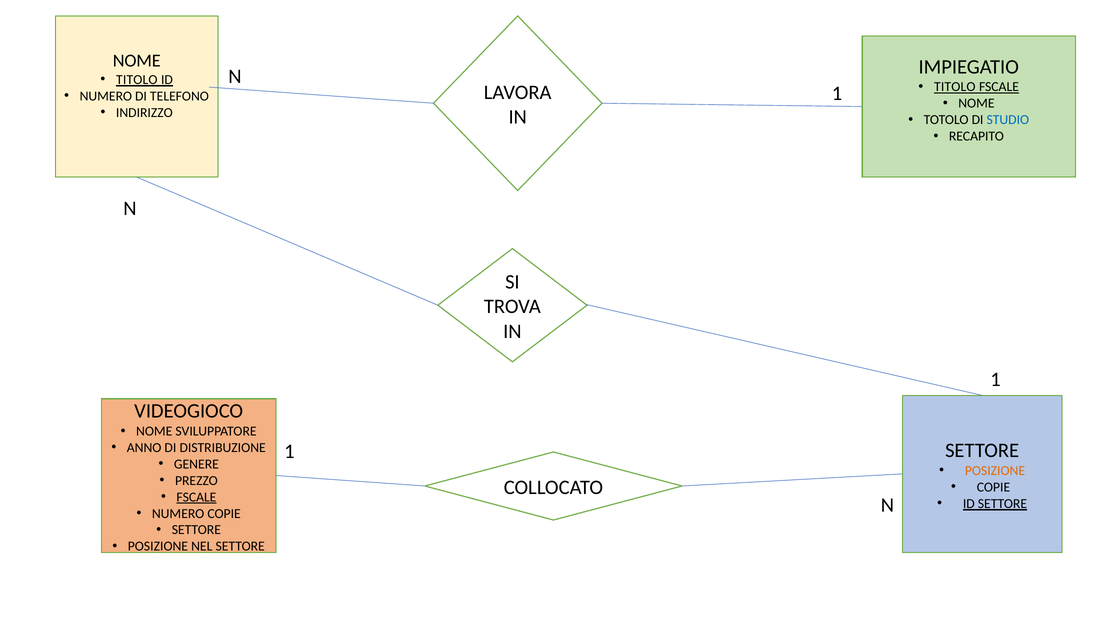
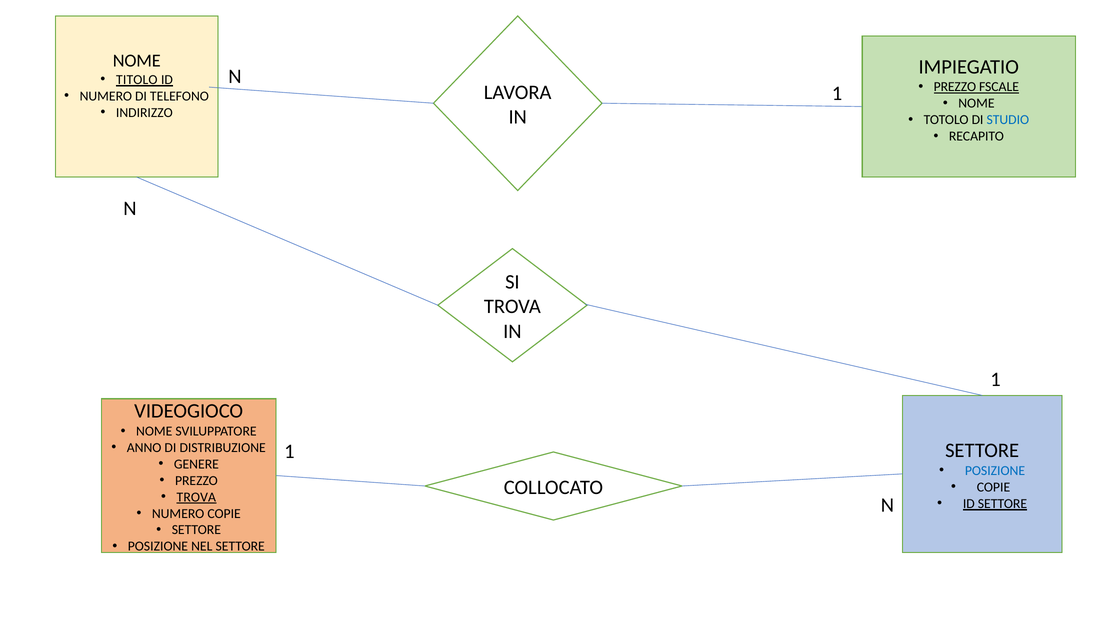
TITOLO: TITOLO -> PREZZO (955, 87)
POSIZIONE colour: orange -> blue (995, 471)
FSCALE: FSCALE -> TROVA (196, 497)
